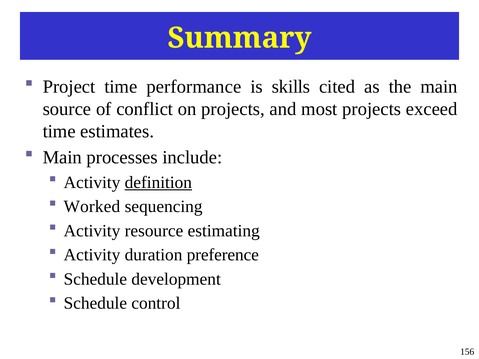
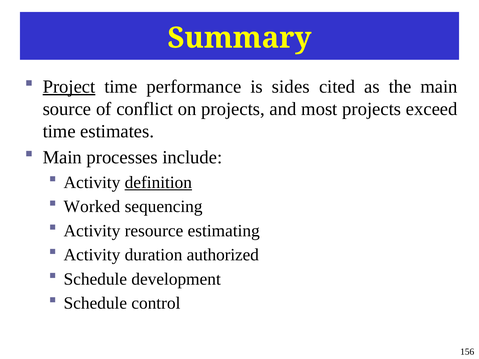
Project underline: none -> present (69, 87)
skills: skills -> sides (291, 87)
preference: preference -> authorized (223, 255)
